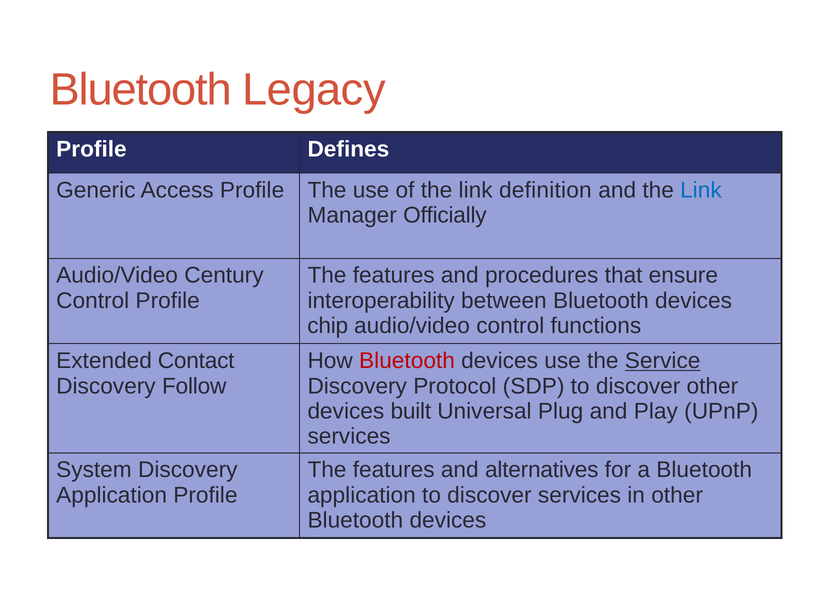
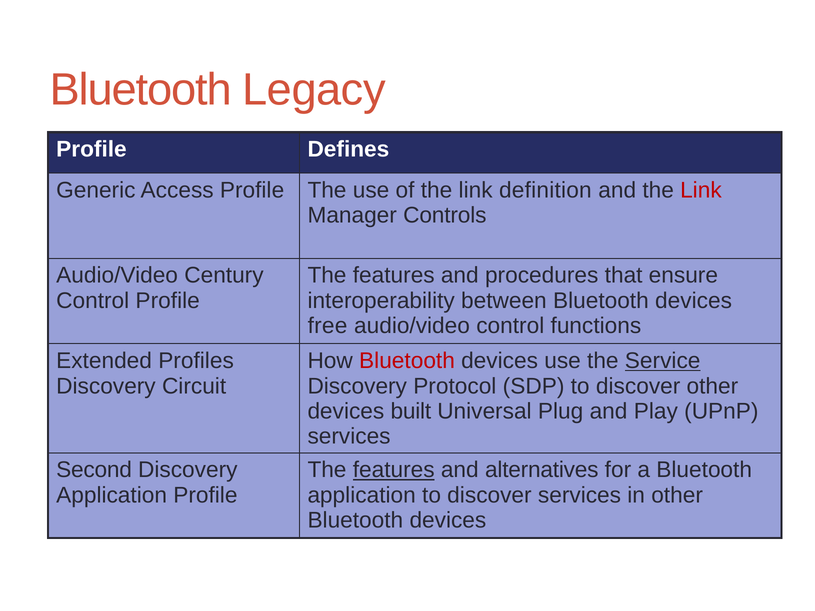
Link colour: blue -> red (701, 190)
Officially: Officially -> Controls (445, 215)
chip: chip -> free (328, 326)
Contact: Contact -> Profiles (196, 361)
Follow: Follow -> Circuit (194, 386)
System: System -> Second (94, 470)
features underline: none -> present (394, 470)
